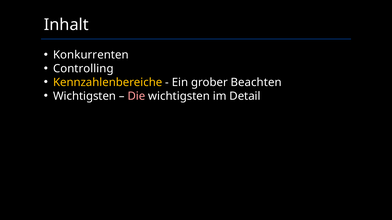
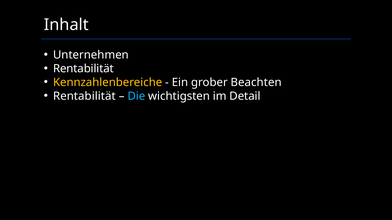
Konkurrenten: Konkurrenten -> Unternehmen (91, 55)
Controlling: Controlling -> Rentabilität (83, 69)
Wichtigsten: Wichtigsten -> Rentabilität (84, 96)
Die colour: pink -> light blue (136, 96)
